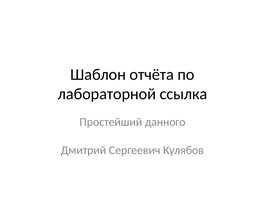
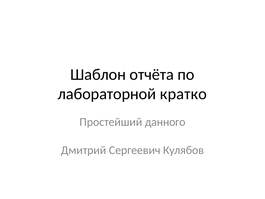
ссылка: ссылка -> кратко (183, 94)
